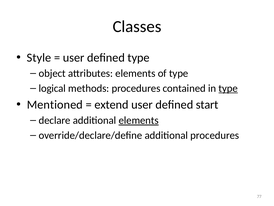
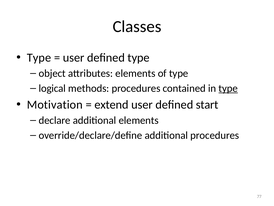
Style: Style -> Type (39, 57)
Mentioned: Mentioned -> Motivation (55, 104)
elements underline: present -> none (139, 120)
